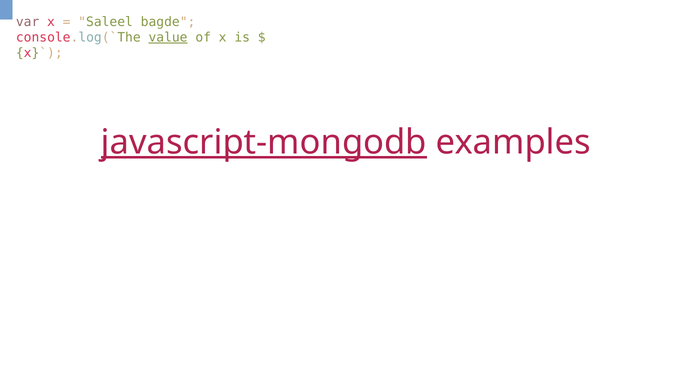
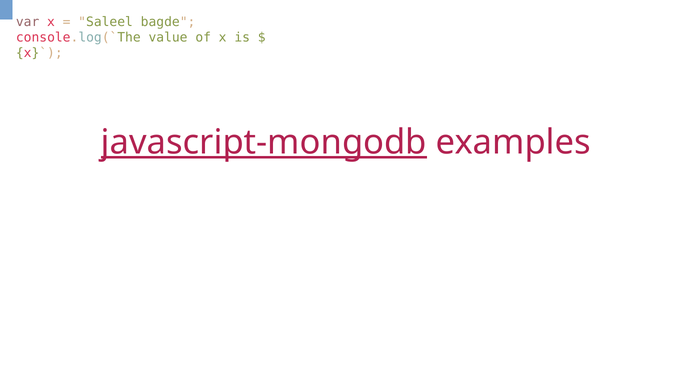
value underline: present -> none (168, 38)
